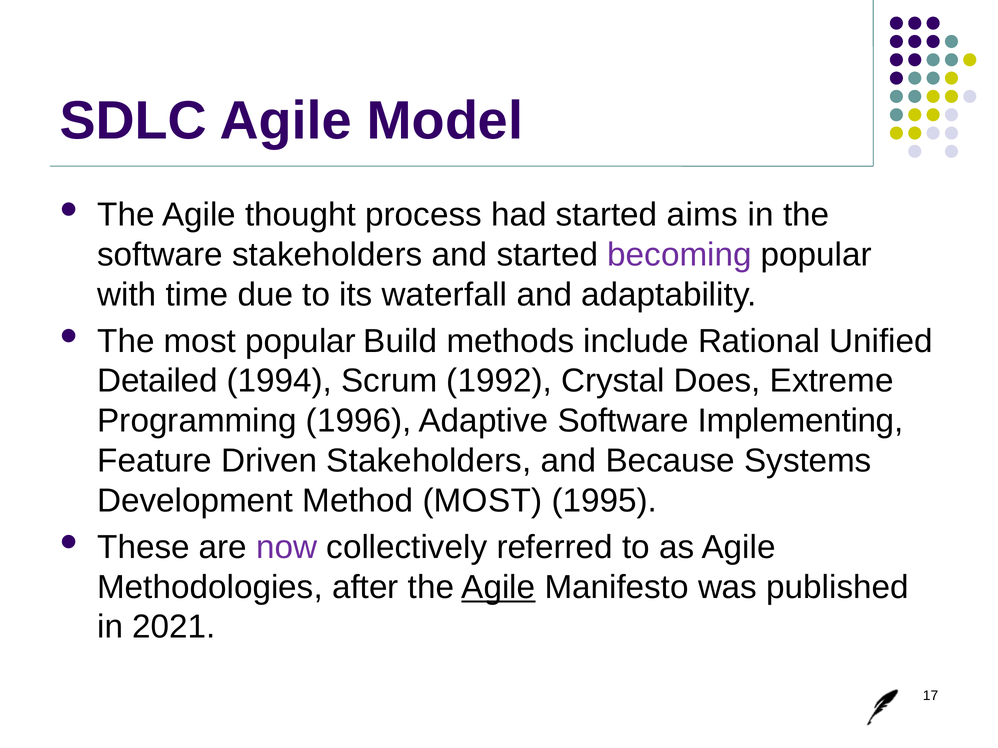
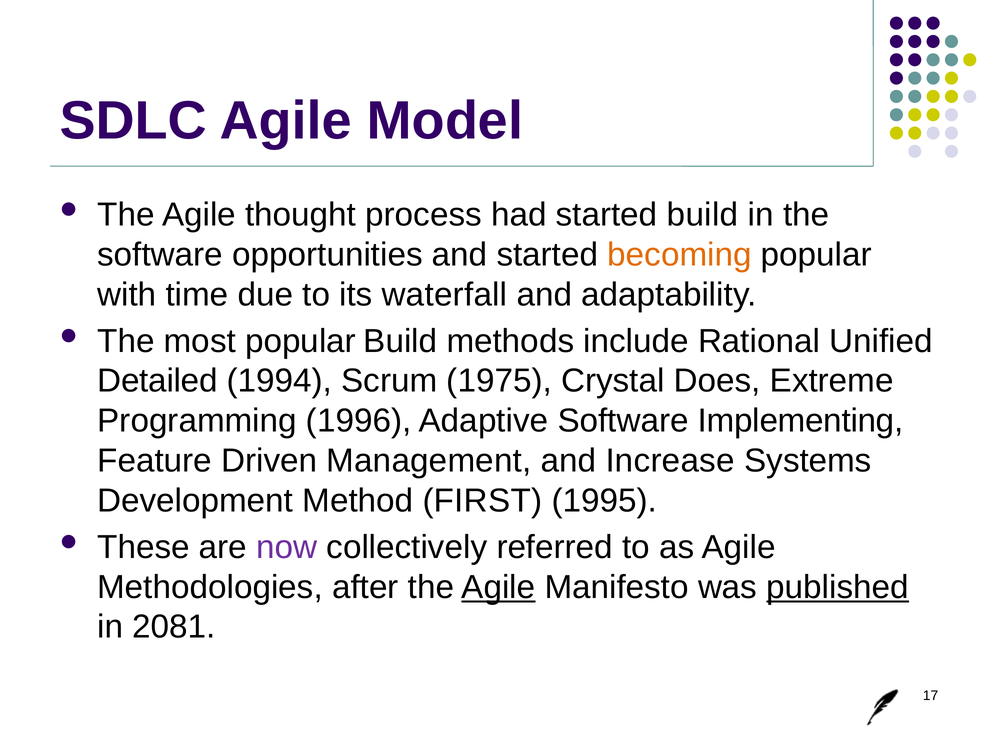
started aims: aims -> build (703, 215)
software stakeholders: stakeholders -> opportunities (327, 255)
becoming colour: purple -> orange (680, 255)
1992: 1992 -> 1975 (499, 381)
Driven Stakeholders: Stakeholders -> Management (429, 461)
Because: Because -> Increase (670, 461)
Method MOST: MOST -> FIRST (482, 501)
published underline: none -> present (838, 588)
2021: 2021 -> 2081 (174, 627)
